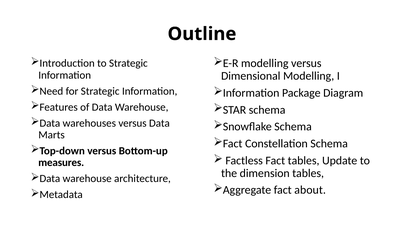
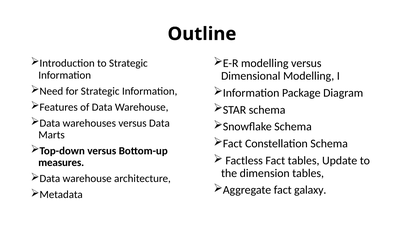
about: about -> galaxy (310, 190)
